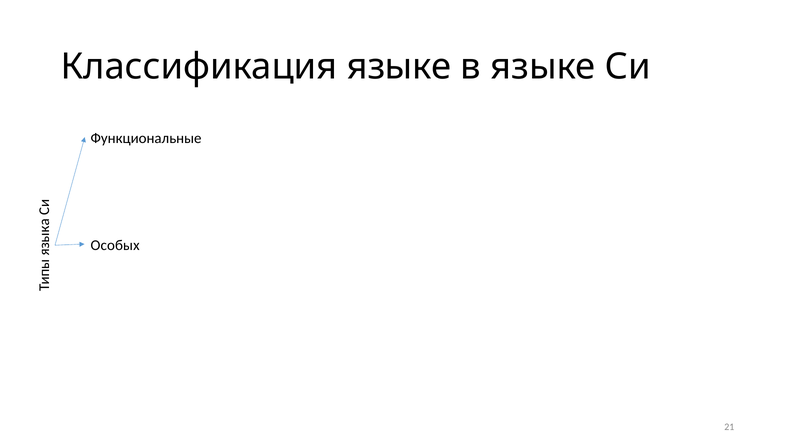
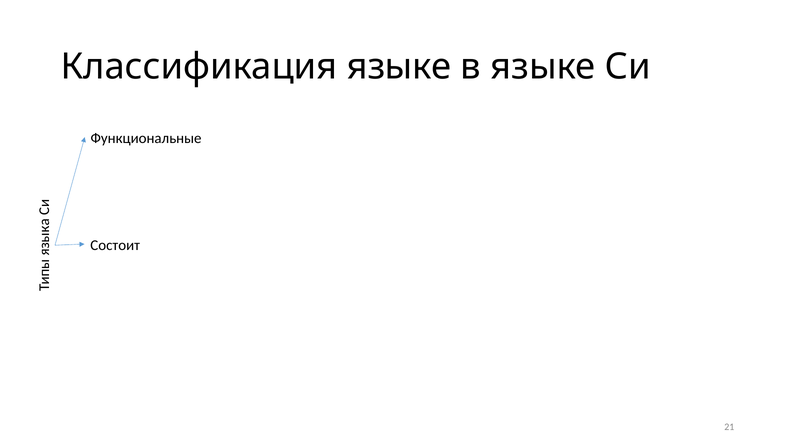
Особых: Особых -> Состоит (115, 245)
